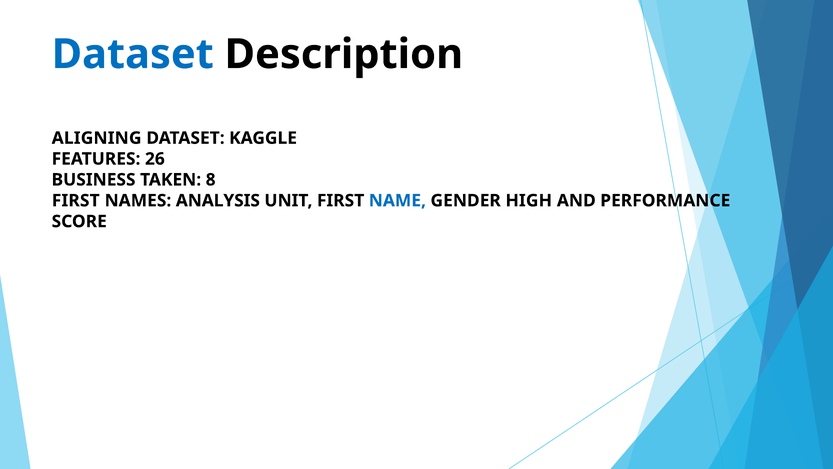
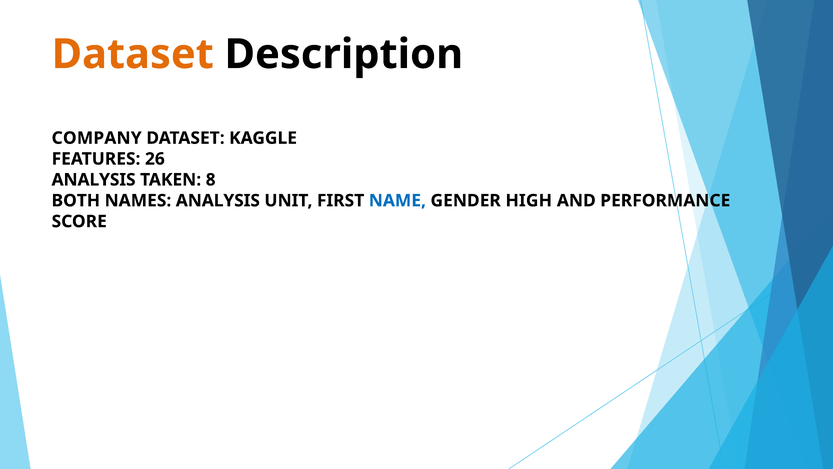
Dataset colour: blue -> orange (133, 54)
ALIGNING: ALIGNING -> COMPANY (97, 138)
BUSINESS: BUSINESS -> ANALYSIS (94, 180)
FIRST: FIRST -> BOTH (76, 200)
